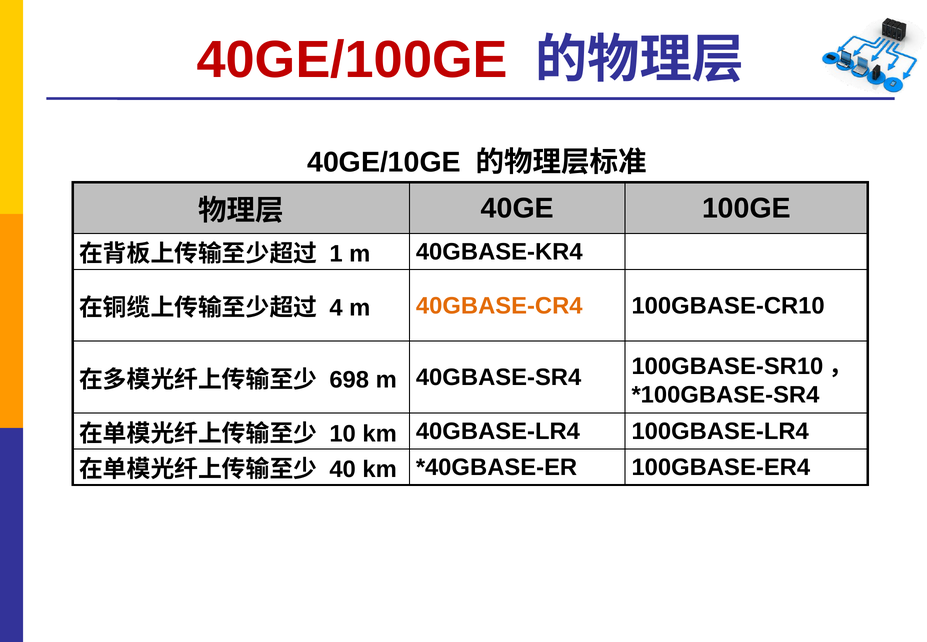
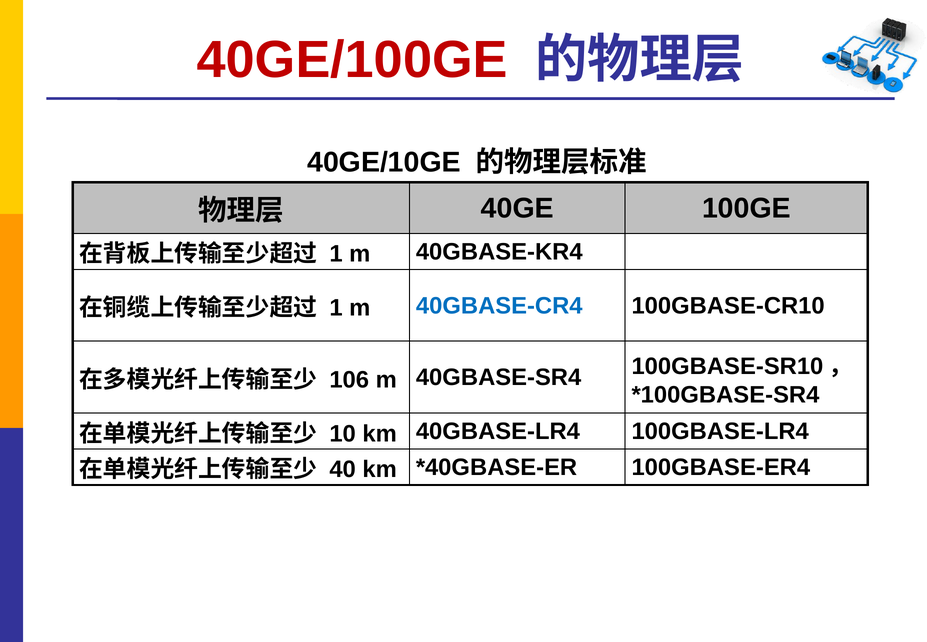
4: 4 -> 1 (336, 308)
40GBASE-CR4 colour: orange -> blue (499, 306)
698: 698 -> 106 (349, 380)
